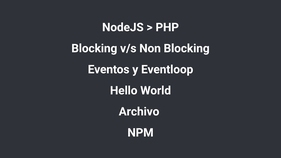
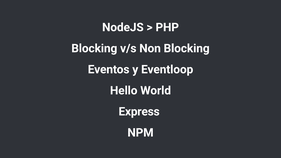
Archivo: Archivo -> Express (139, 112)
